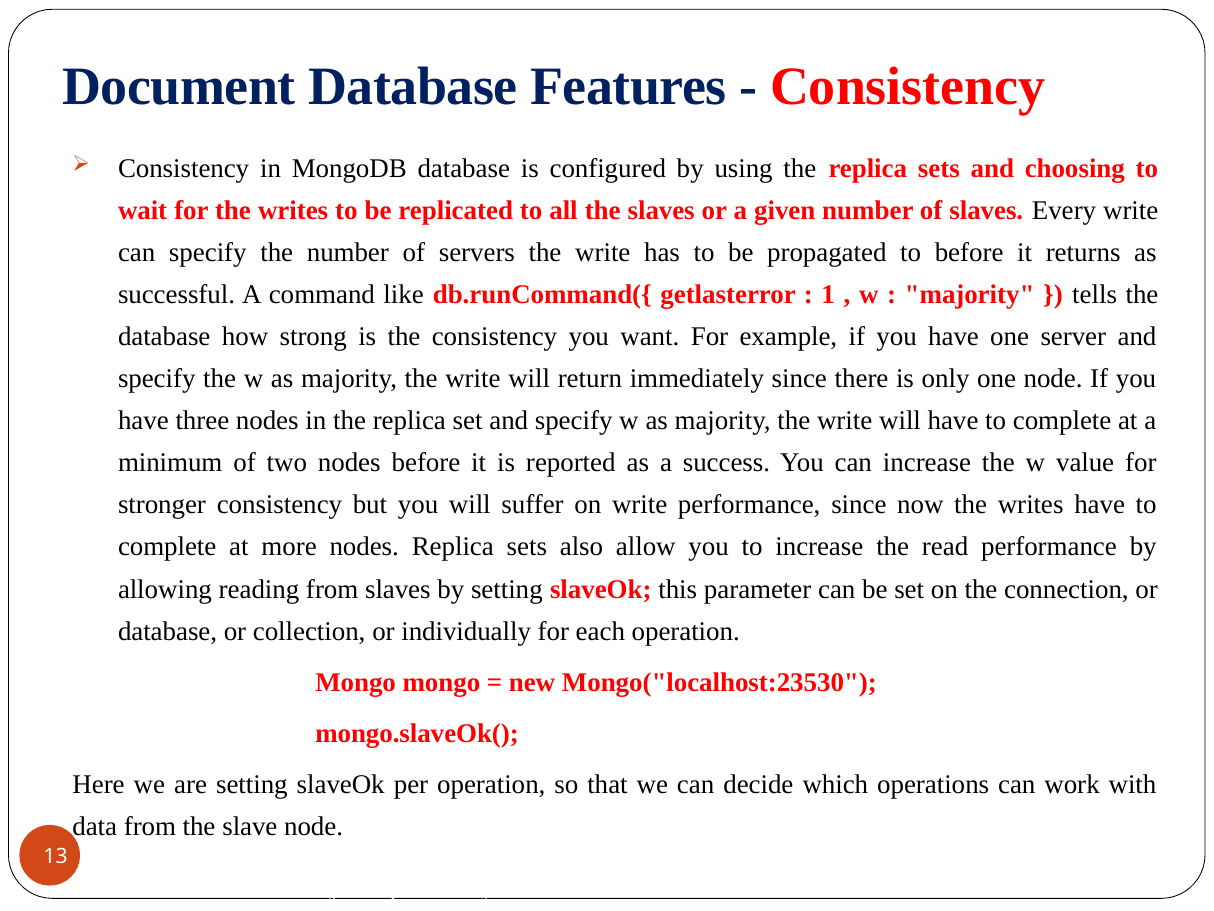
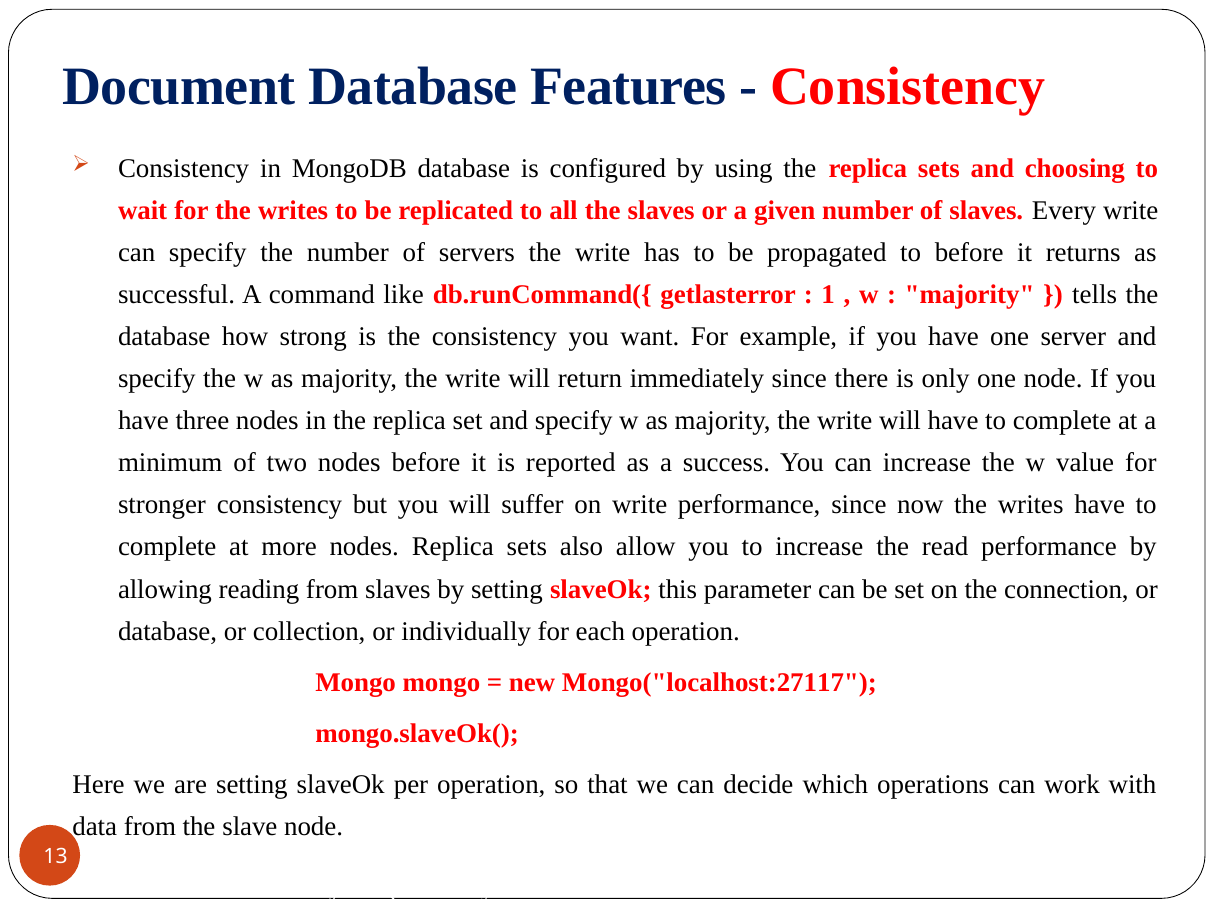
Mongo("localhost:23530: Mongo("localhost:23530 -> Mongo("localhost:27117 (719, 682)
